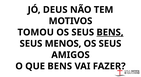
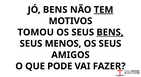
JÓ DEUS: DEUS -> BENS (55, 10)
TEM underline: none -> present (104, 10)
QUE BENS: BENS -> PODE (60, 66)
